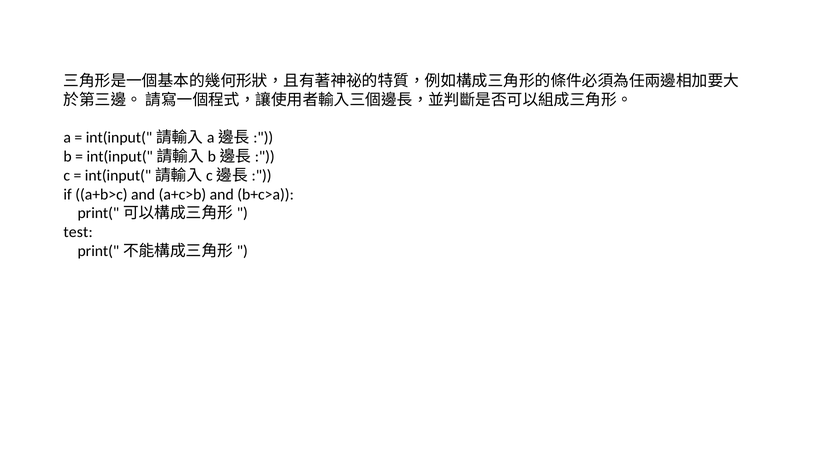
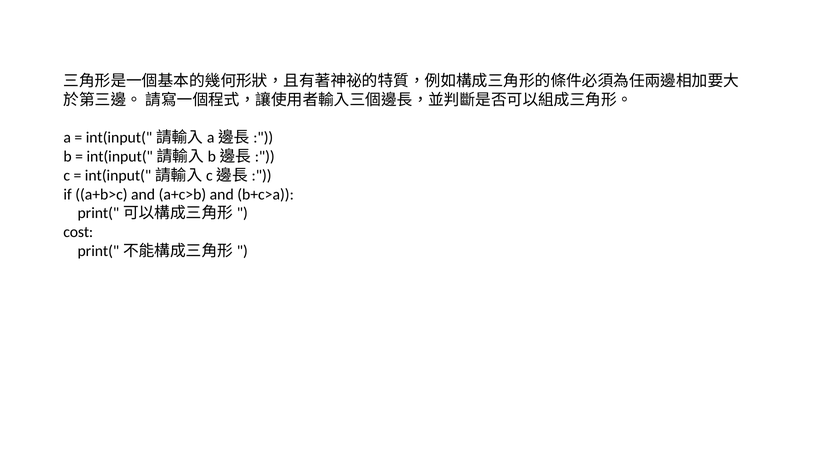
test: test -> cost (78, 232)
